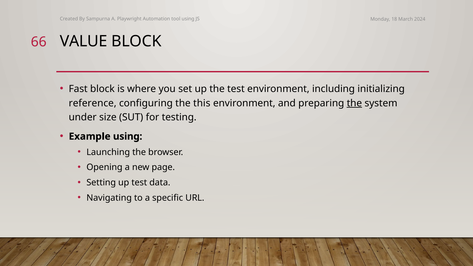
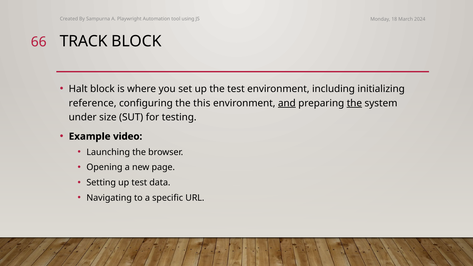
VALUE: VALUE -> TRACK (84, 41)
Fast: Fast -> Halt (78, 89)
and underline: none -> present (287, 103)
Example using: using -> video (128, 136)
